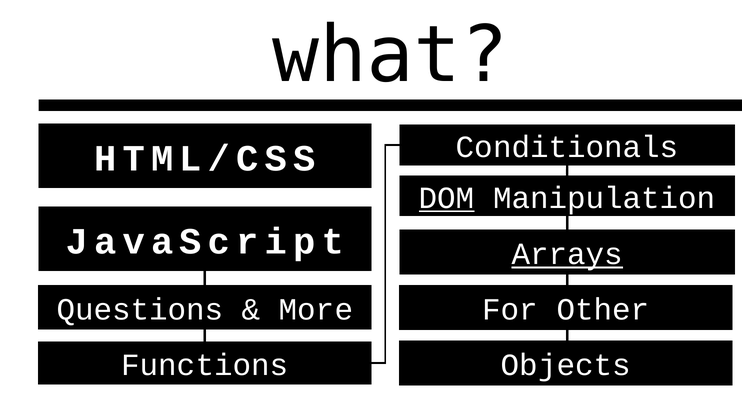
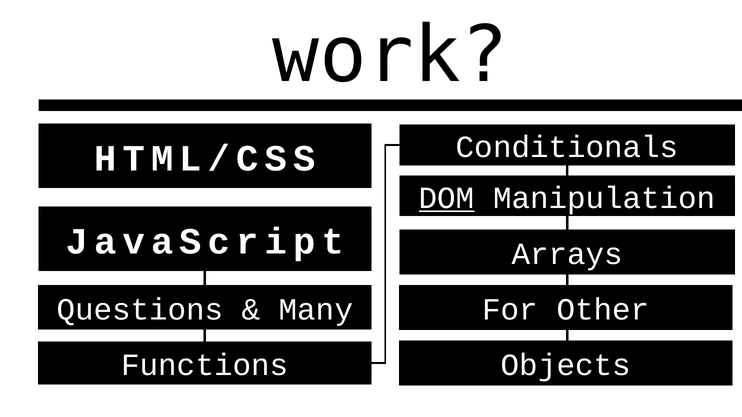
what: what -> work (390, 56)
Arrays underline: present -> none (567, 254)
More: More -> Many (316, 310)
